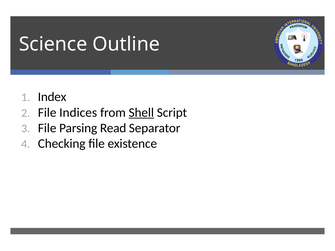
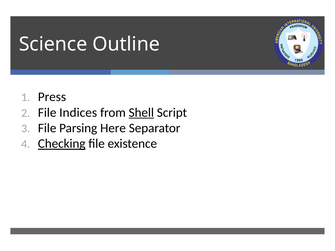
Index: Index -> Press (52, 97)
Read: Read -> Here (113, 128)
Checking underline: none -> present (62, 144)
